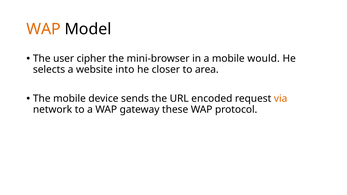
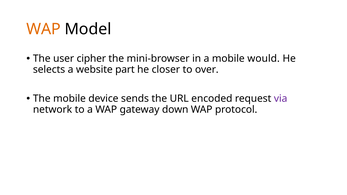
into: into -> part (125, 70)
area: area -> over (207, 70)
via colour: orange -> purple (281, 99)
these: these -> down (175, 110)
